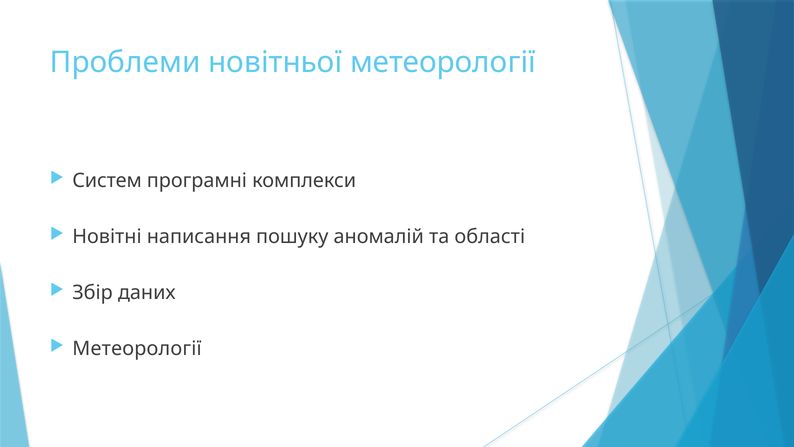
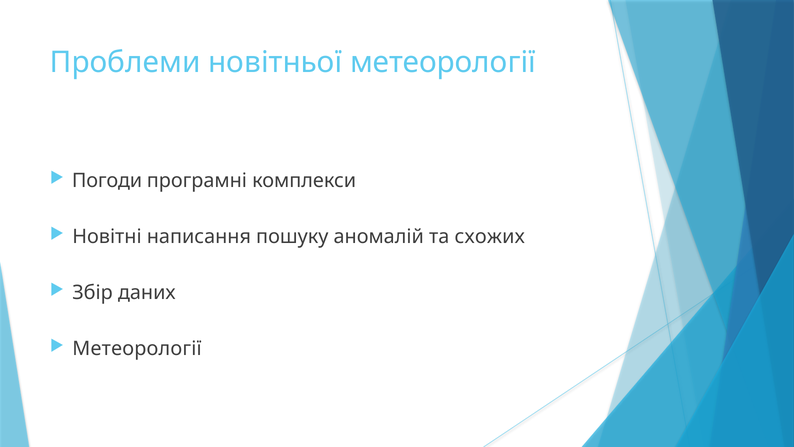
Систем: Систем -> Погоди (107, 181)
області: області -> схожих (490, 237)
